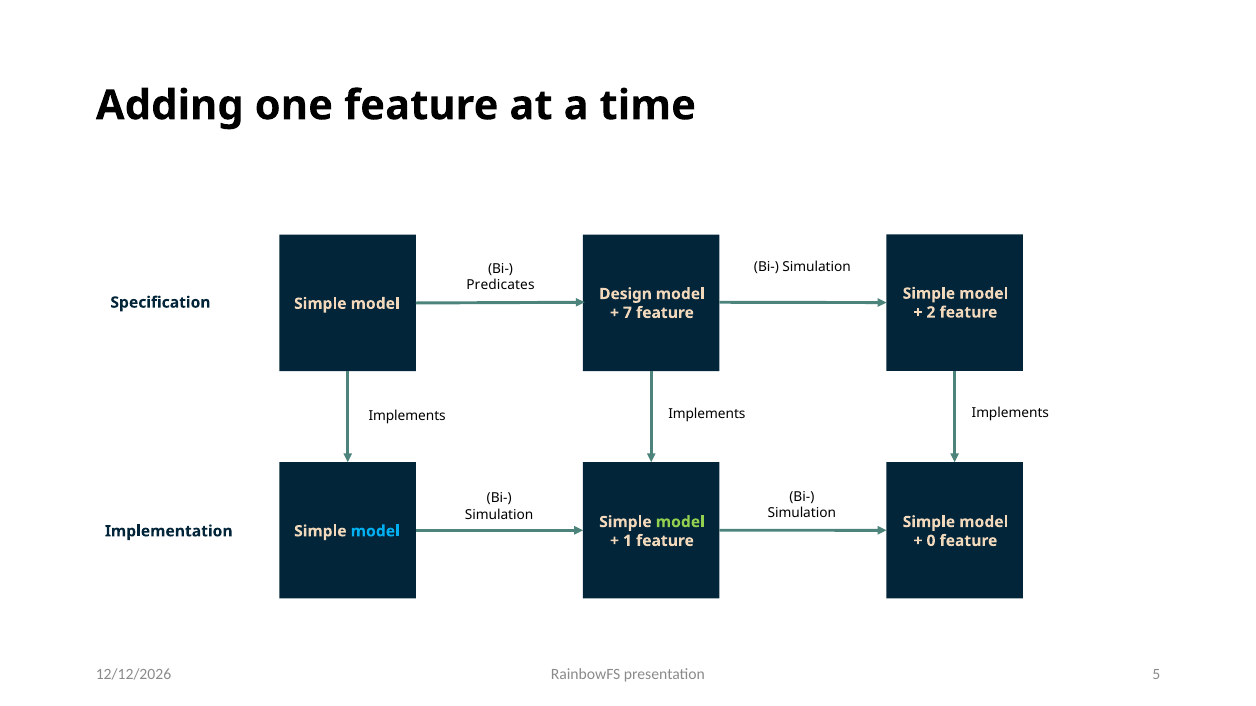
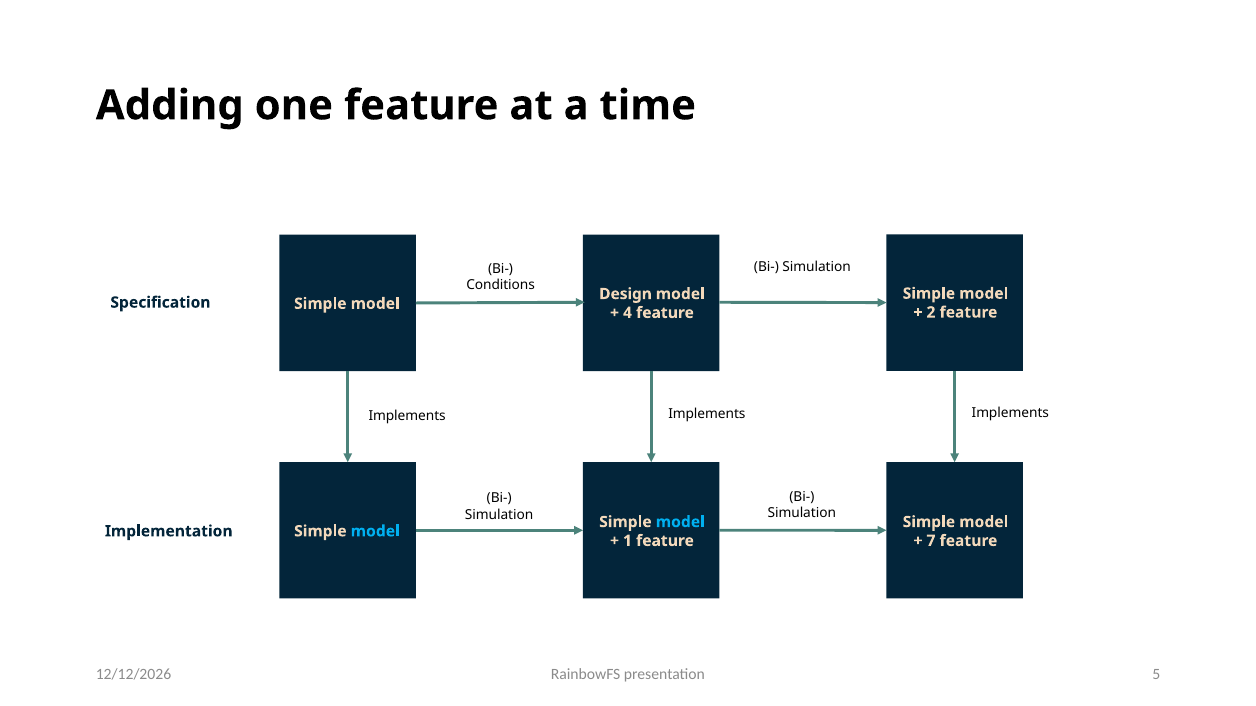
Predicates: Predicates -> Conditions (501, 285)
7: 7 -> 4 (628, 313)
model colour: light green -> light blue (680, 522)
0: 0 -> 7 (931, 541)
